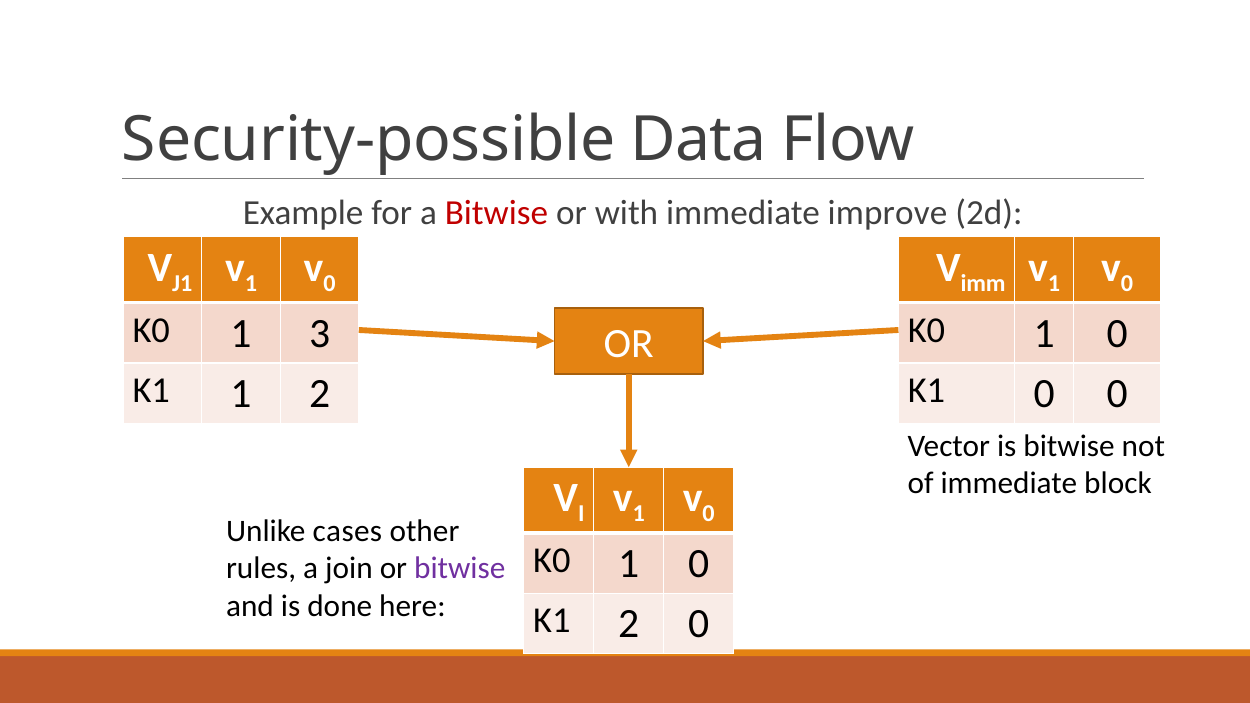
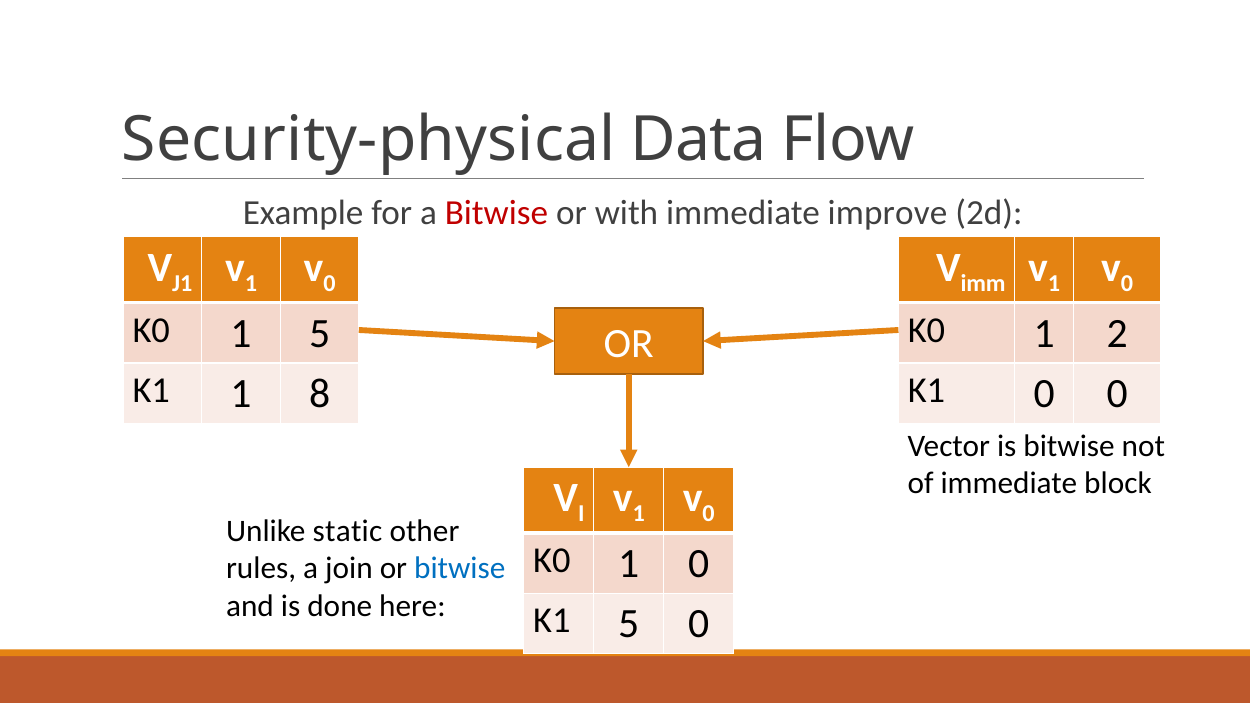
Security-possible: Security-possible -> Security-physical (369, 140)
1 3: 3 -> 5 (320, 333)
0: 0 -> 2 (1117, 333)
1 2: 2 -> 8 (320, 394)
cases: cases -> static (347, 531)
bitwise colour: purple -> blue (460, 569)
K1 2: 2 -> 5 (629, 624)
